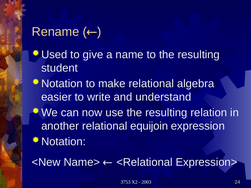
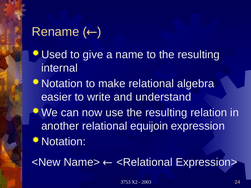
student: student -> internal (59, 68)
